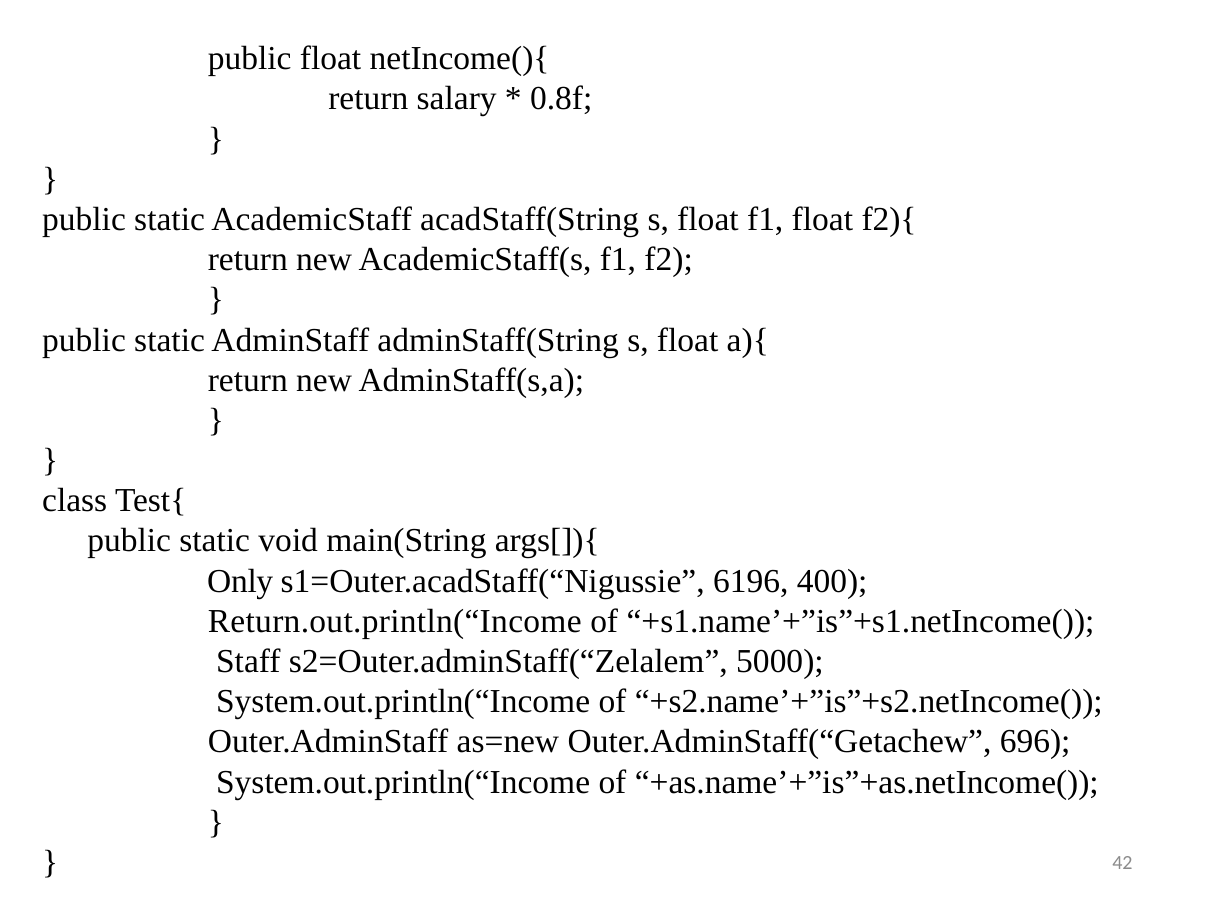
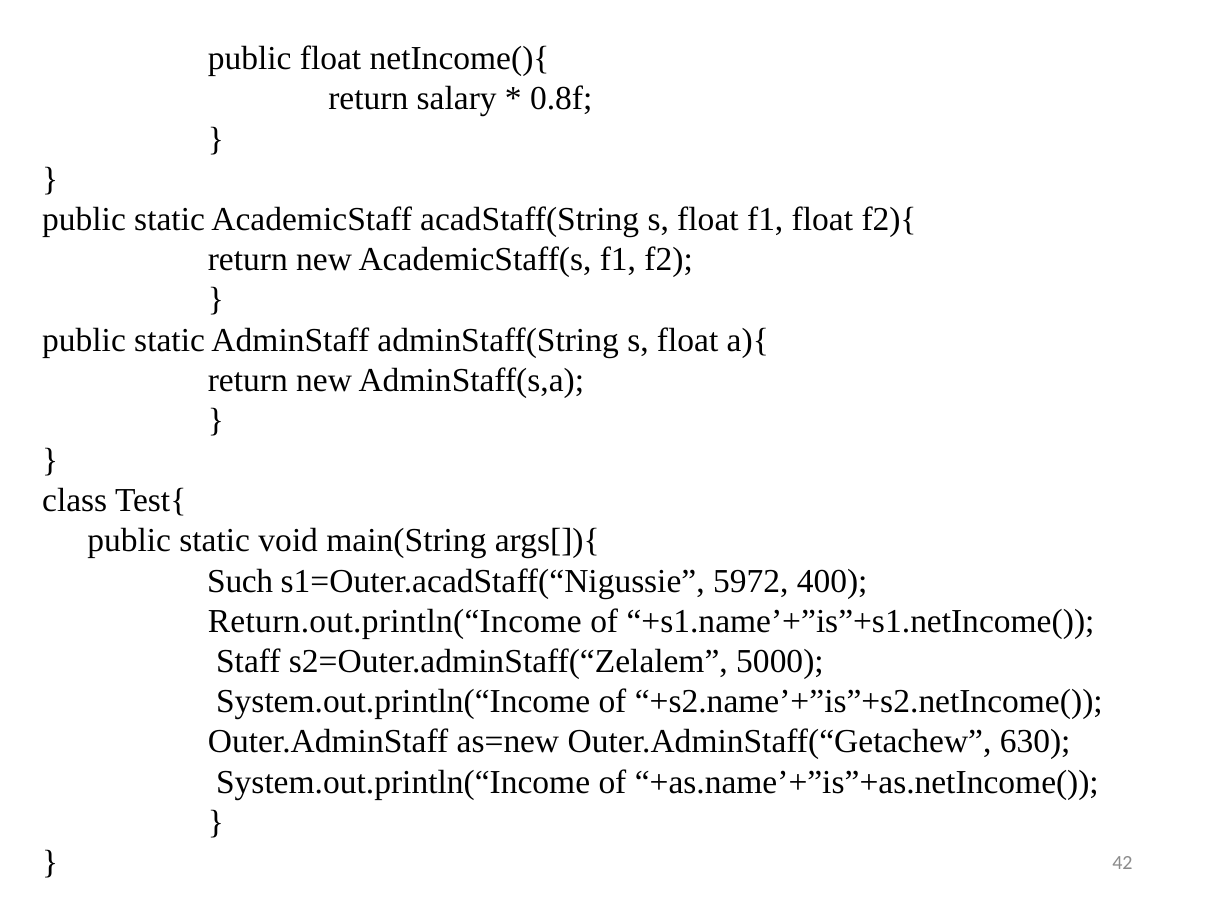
Only: Only -> Such (240, 581)
6196: 6196 -> 5972 (751, 581)
696: 696 -> 630 (1035, 742)
